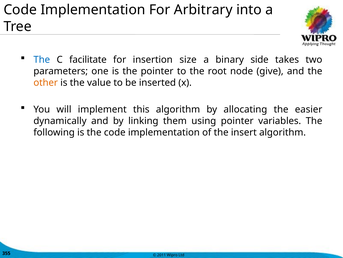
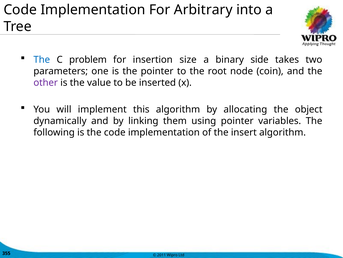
facilitate: facilitate -> problem (88, 60)
give: give -> coin (270, 71)
other colour: orange -> purple (46, 82)
easier: easier -> object (309, 109)
